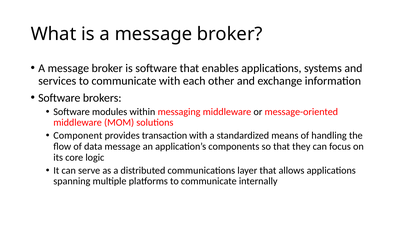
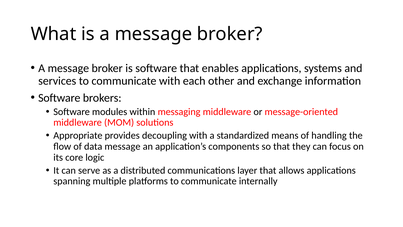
Component: Component -> Appropriate (78, 135)
transaction: transaction -> decoupling (164, 135)
